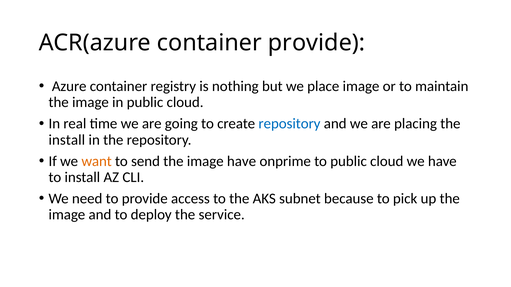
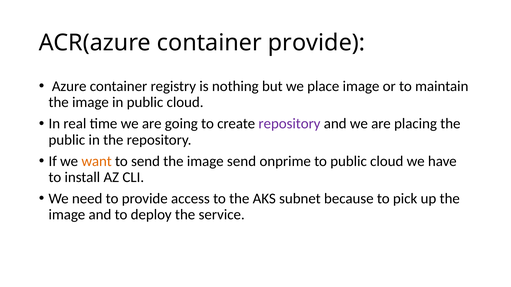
repository colour: blue -> purple (289, 124)
install: install -> public (67, 140)
image have: have -> send (242, 161)
